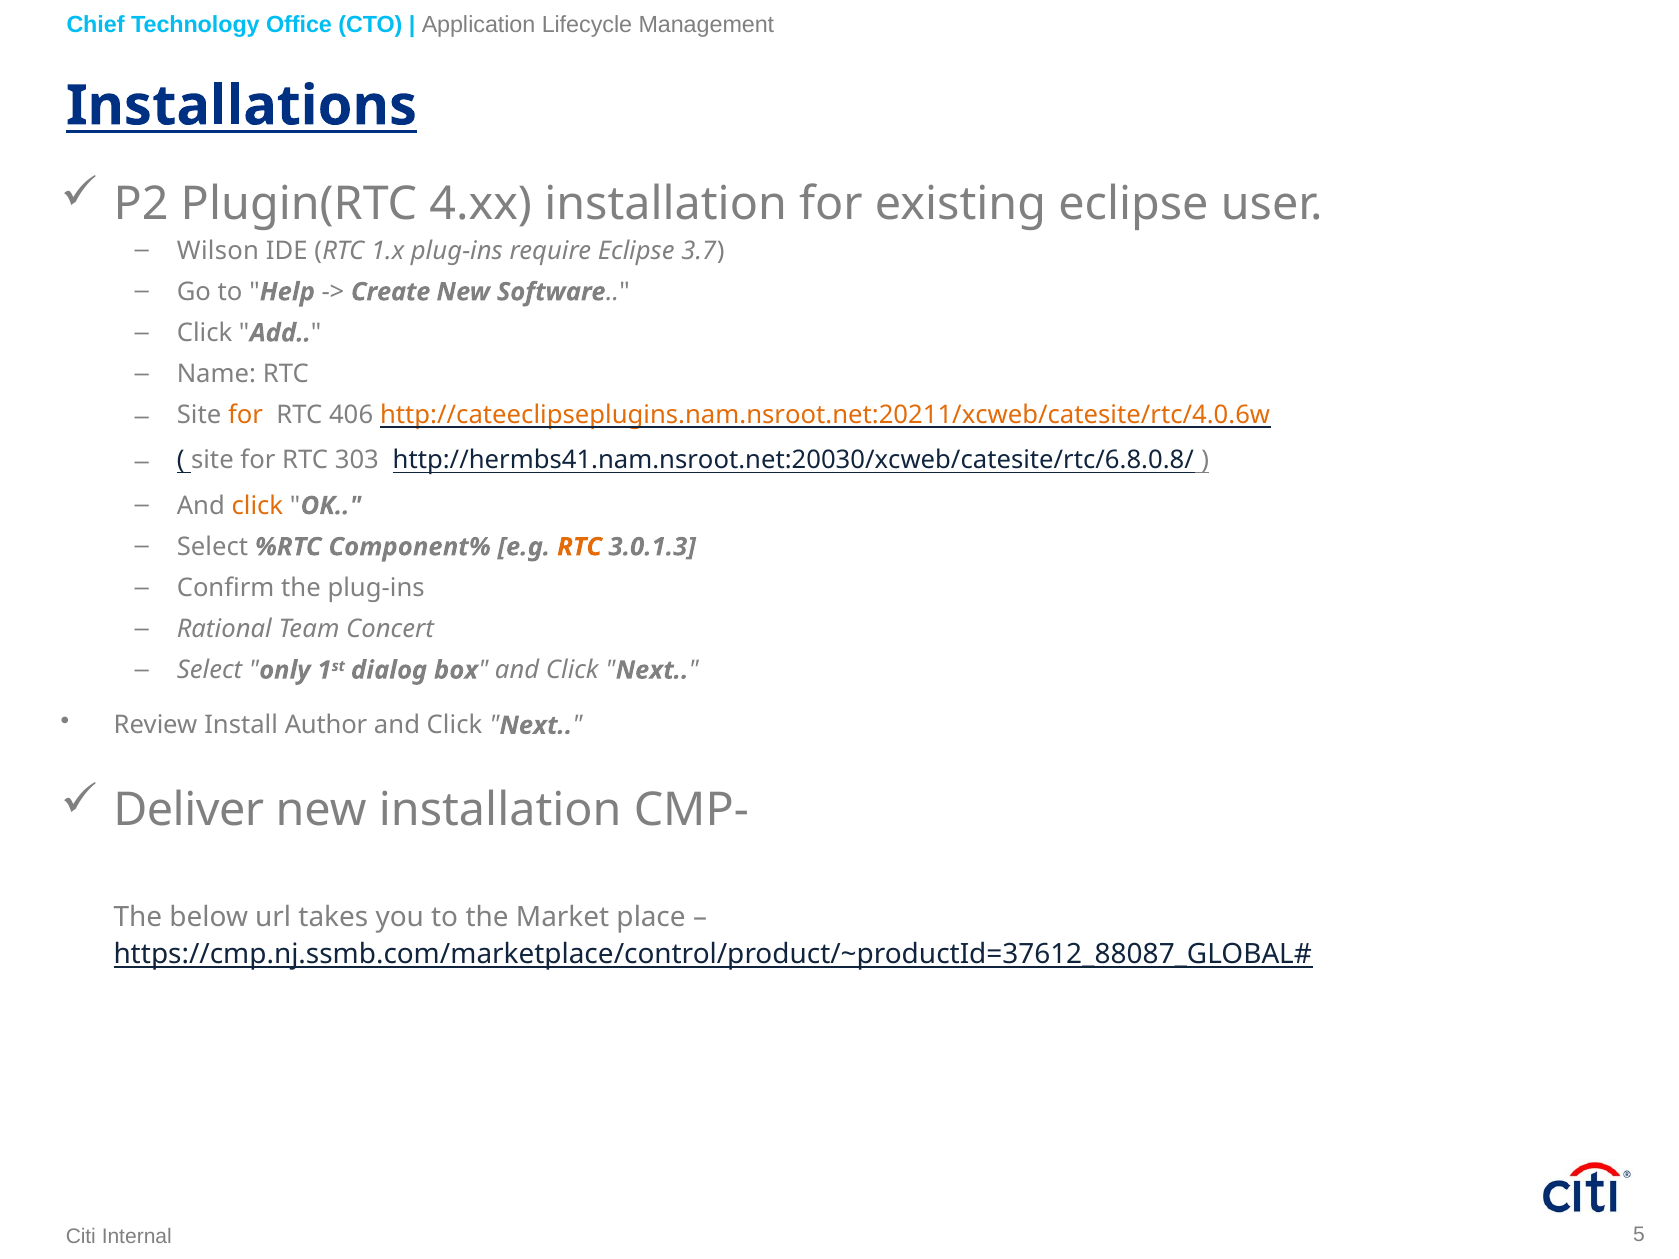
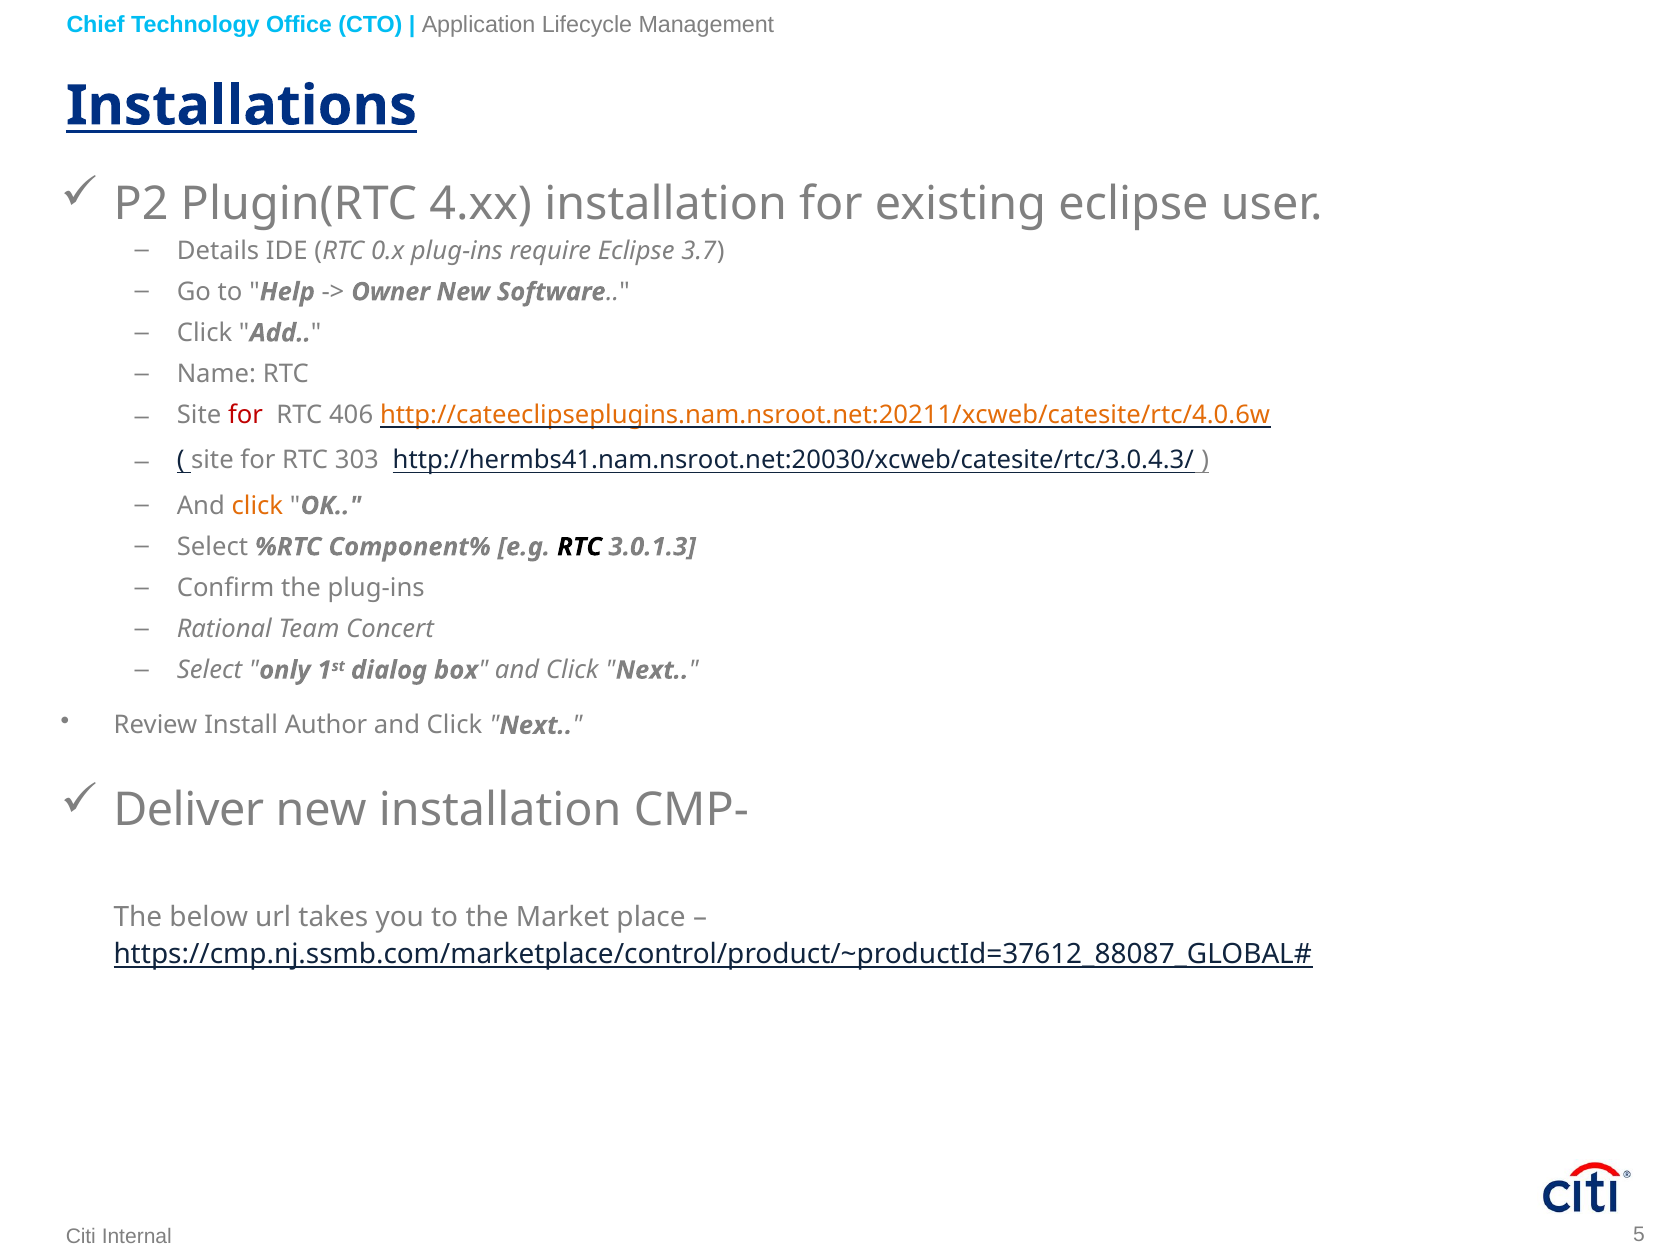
Wilson: Wilson -> Details (218, 251)
1.x: 1.x -> 0.x (388, 251)
Create: Create -> Owner (391, 292)
for colour: orange -> red (245, 415)
http://hermbs41.nam.nsroot.net:20030/xcweb/catesite/rtc/6.8.0.8/: http://hermbs41.nam.nsroot.net:20030/xcweb/catesite/rtc/6.8.0.8/ -> http://hermbs41.nam.nsroot.net:20030/xcweb/catesite/rtc/3.0.4.3/ (793, 461)
RTC colour: orange -> black (580, 547)
